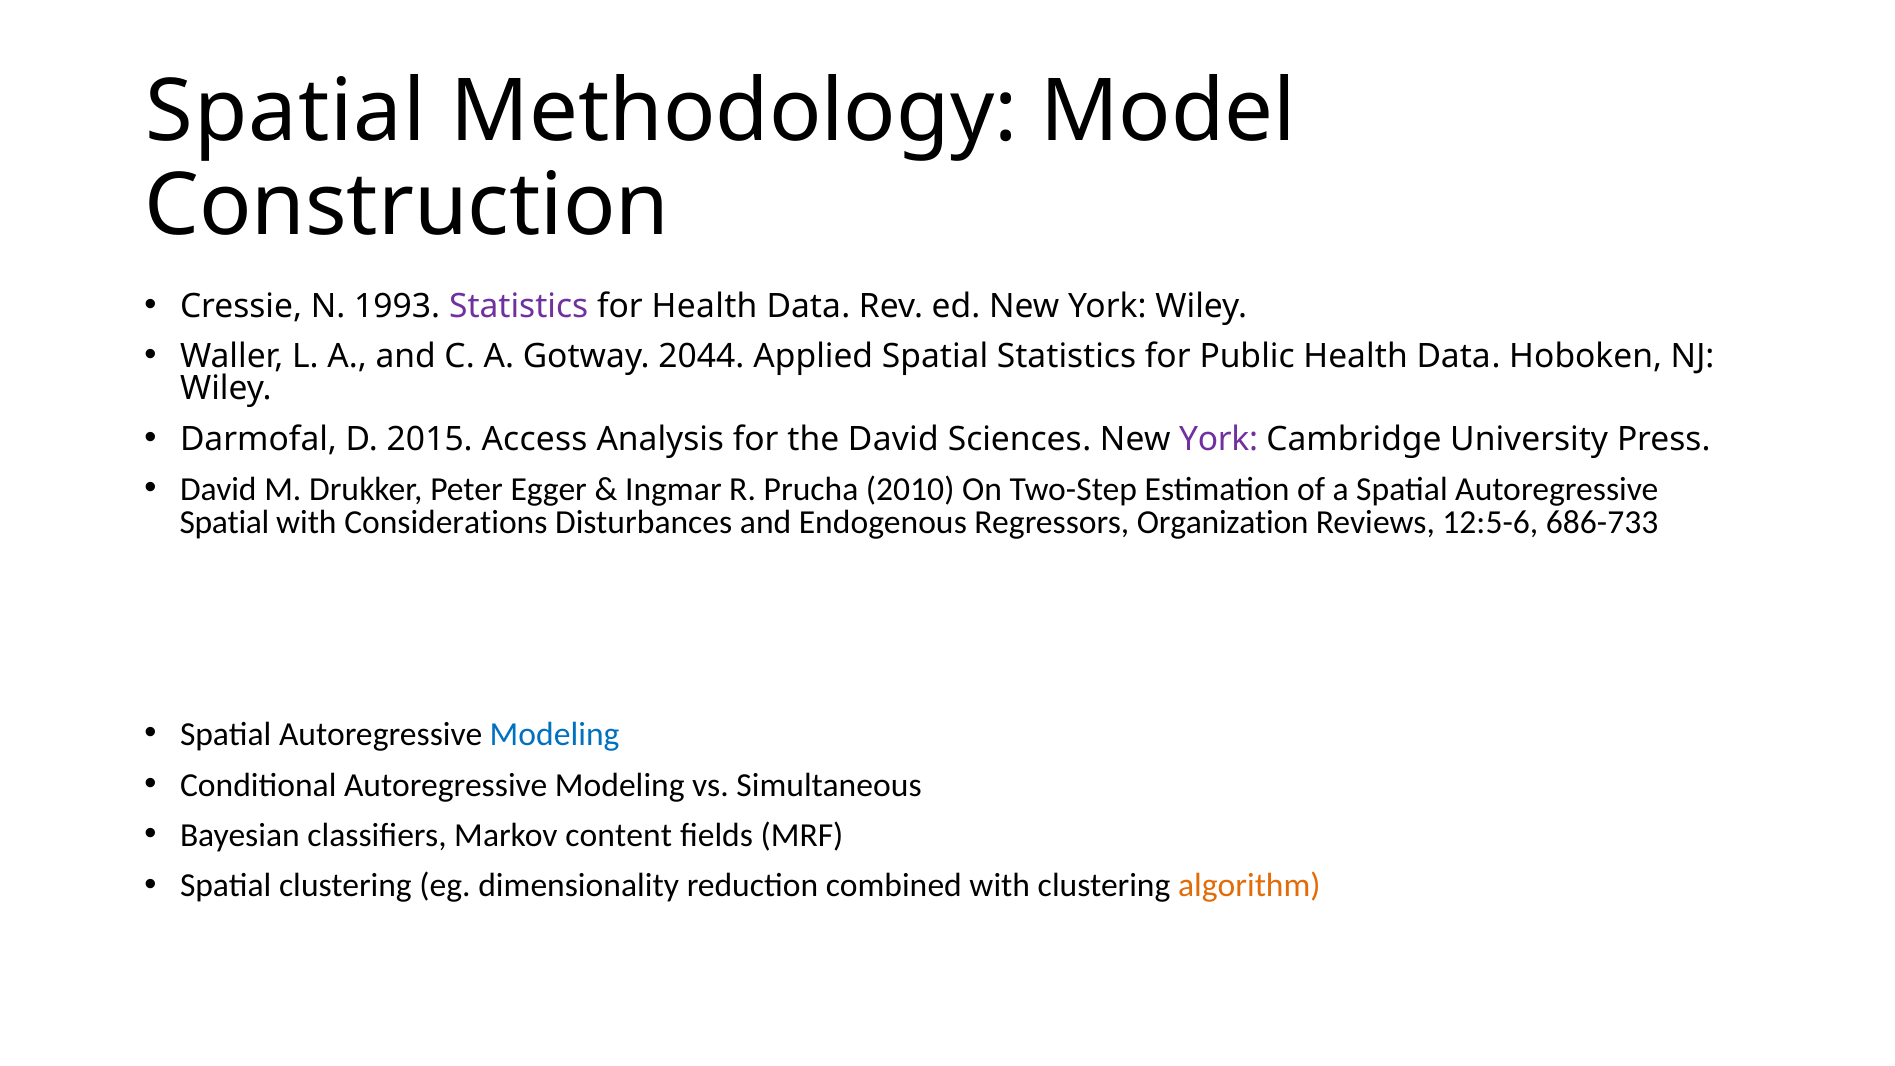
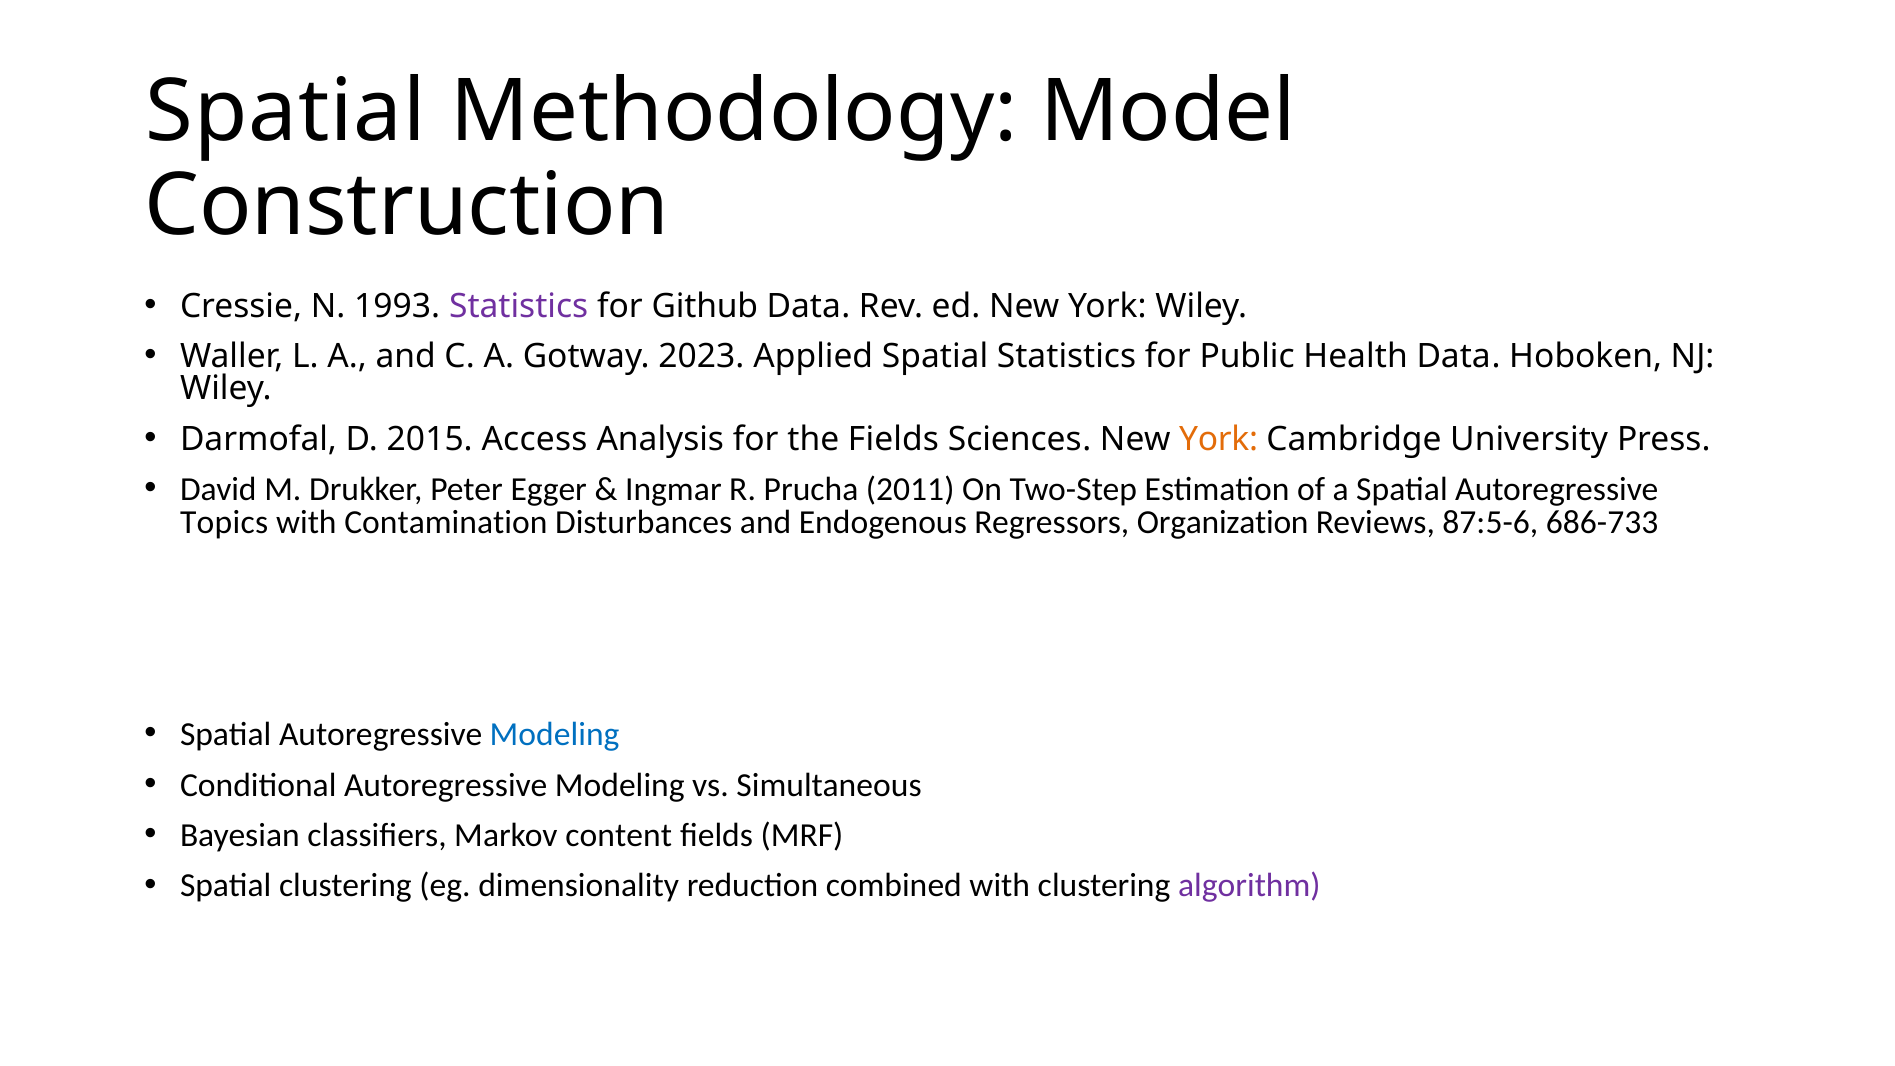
for Health: Health -> Github (705, 306)
2044: 2044 -> 2023 (701, 356)
the David: David -> Fields (893, 439)
York colour: purple -> orange (1219, 439)
2010: 2010 -> 2011 (910, 490)
Spatial: Spatial -> Topics (224, 522)
Considerations: Considerations -> Contamination (446, 522)
12:5-6: 12:5-6 -> 87:5-6 (1490, 522)
algorithm colour: orange -> purple (1249, 886)
